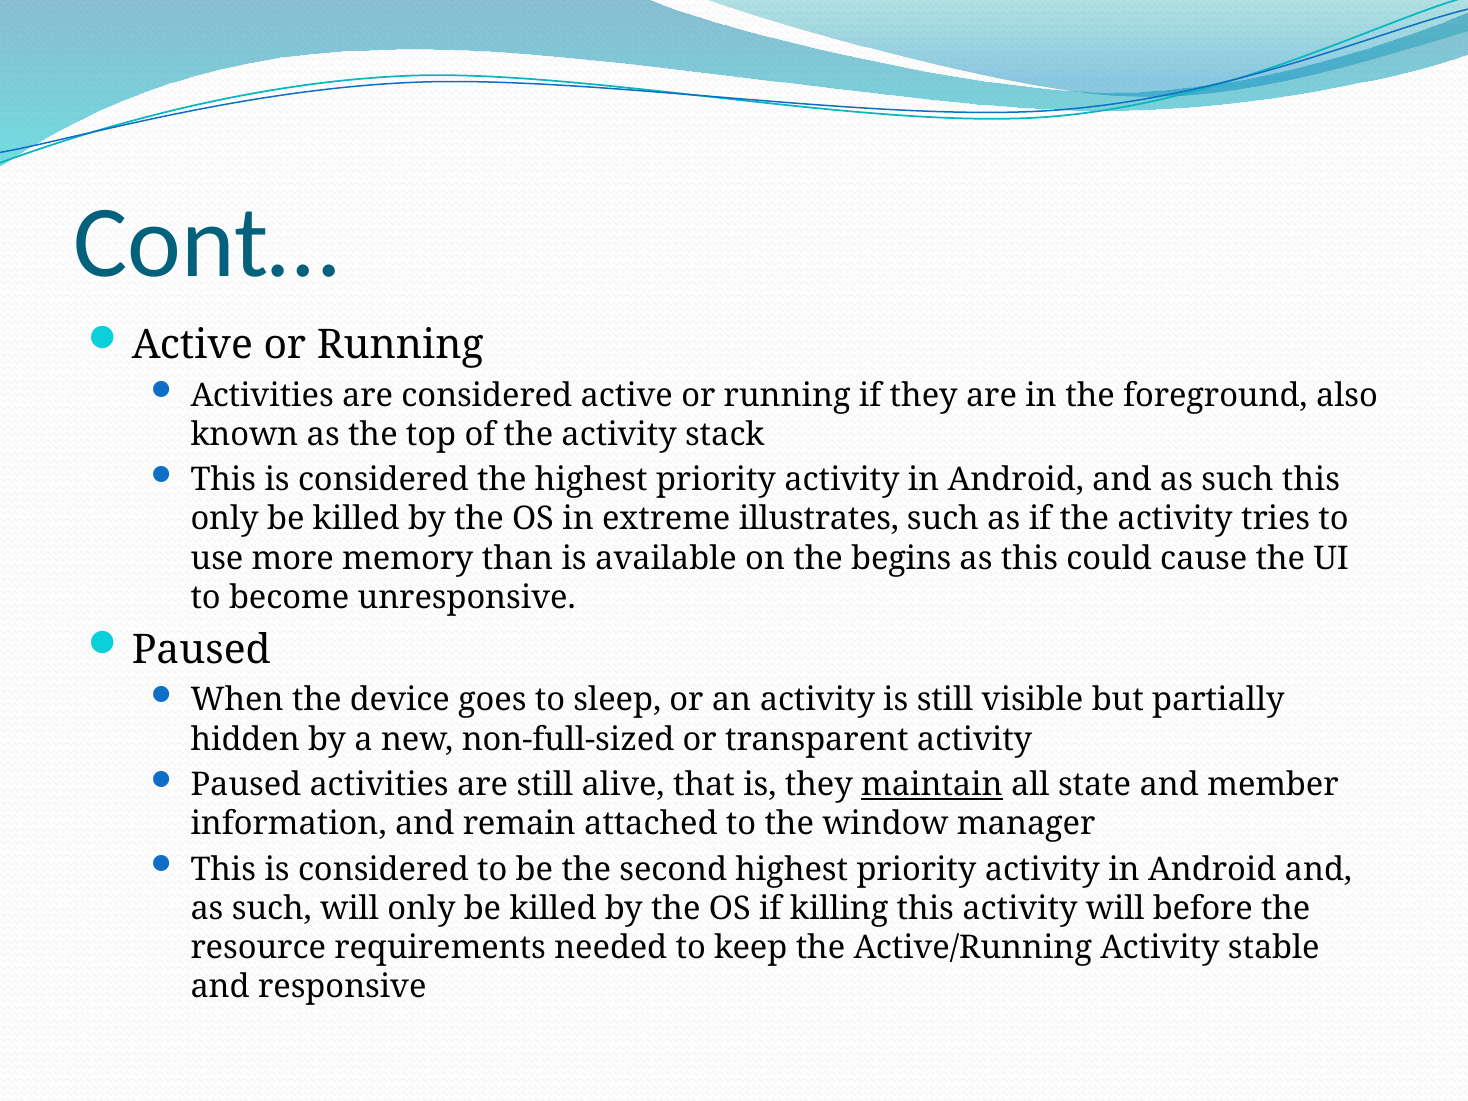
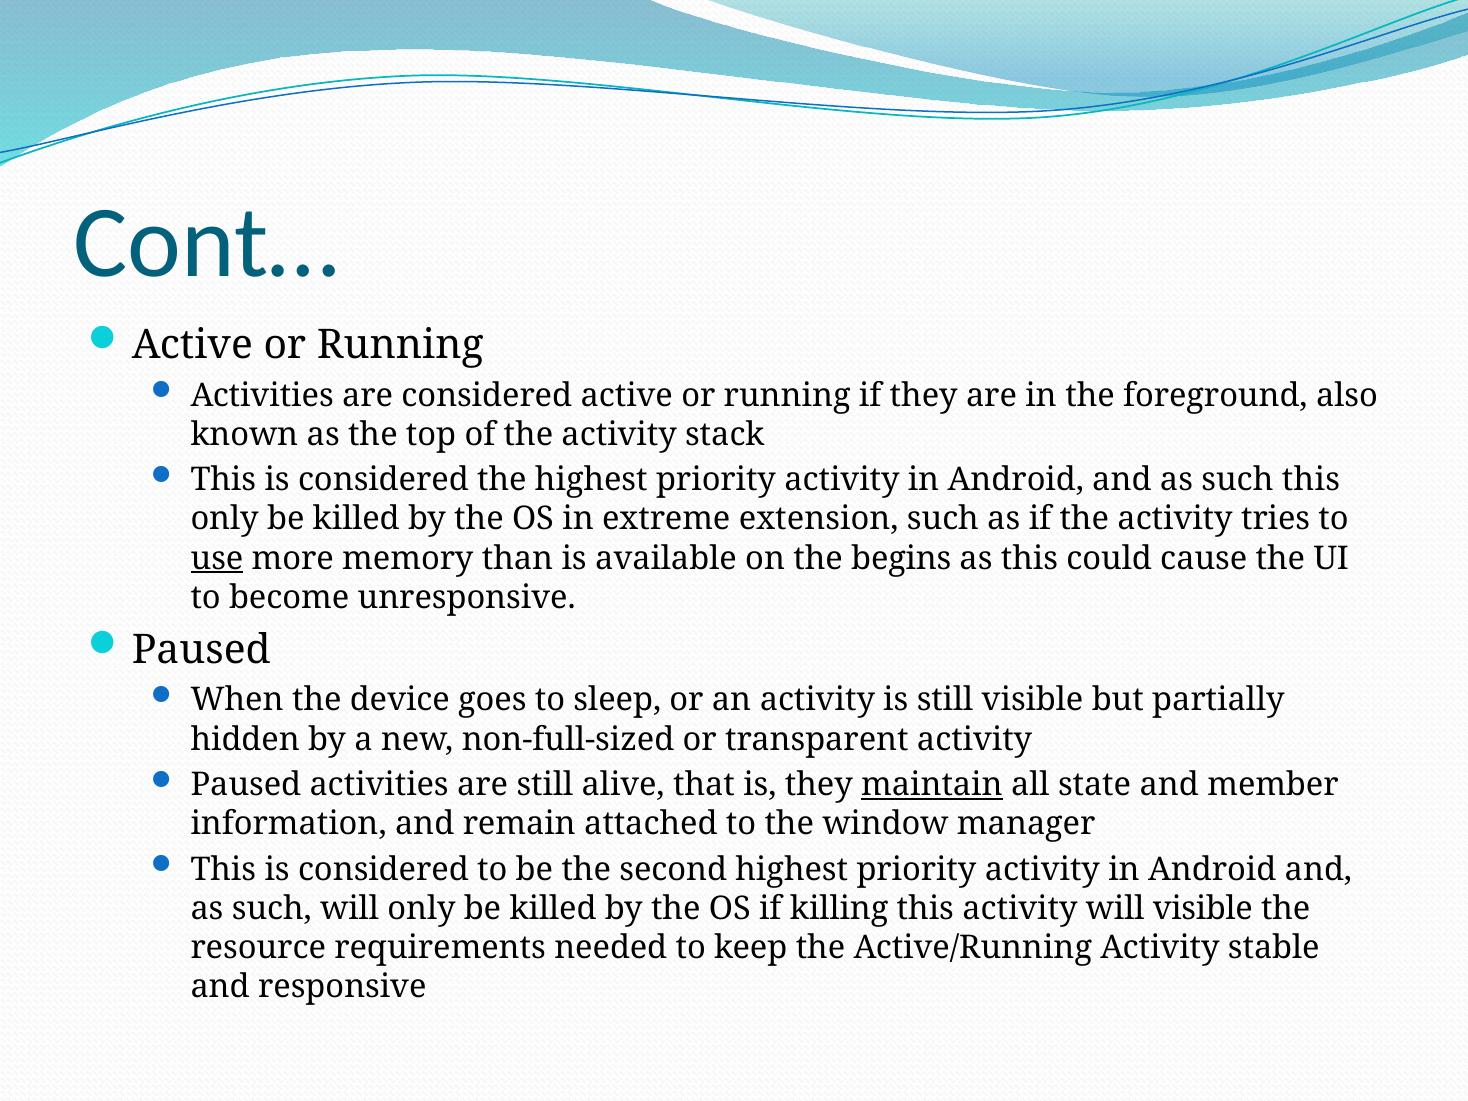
illustrates: illustrates -> extension (819, 519)
use underline: none -> present (217, 558)
will before: before -> visible (1203, 909)
